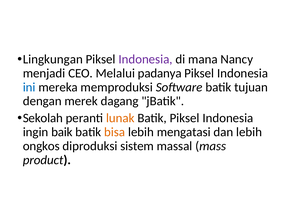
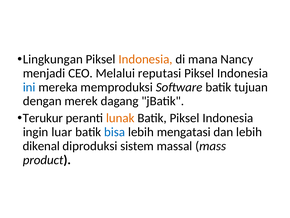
Indonesia colour: purple -> orange (146, 59)
padanya: padanya -> reputasi (160, 73)
Sekolah: Sekolah -> Terukur (43, 118)
baik: baik -> luar (62, 132)
bisa colour: orange -> blue (115, 132)
ongkos: ongkos -> dikenal (41, 146)
